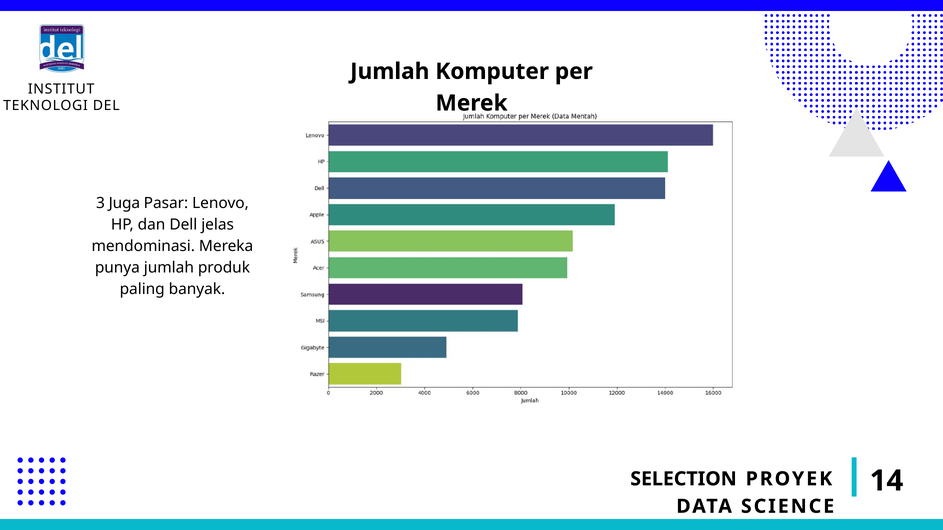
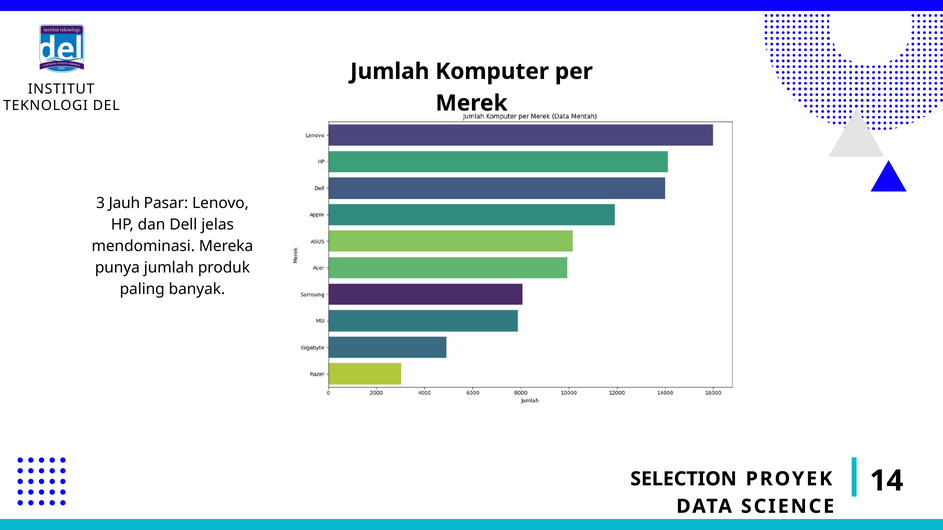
Juga: Juga -> Jauh (124, 203)
